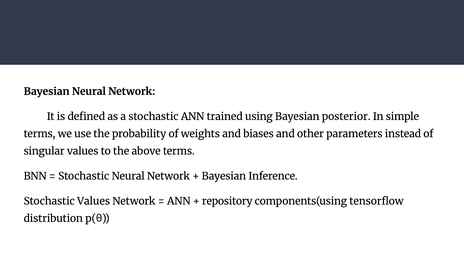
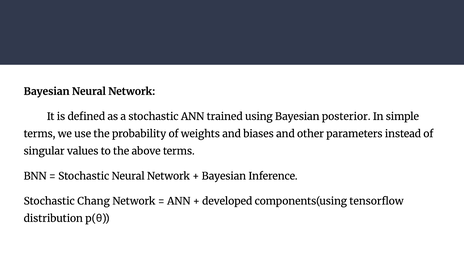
Stochastic Values: Values -> Chang (94, 201)
repository: repository -> developed (227, 201)
